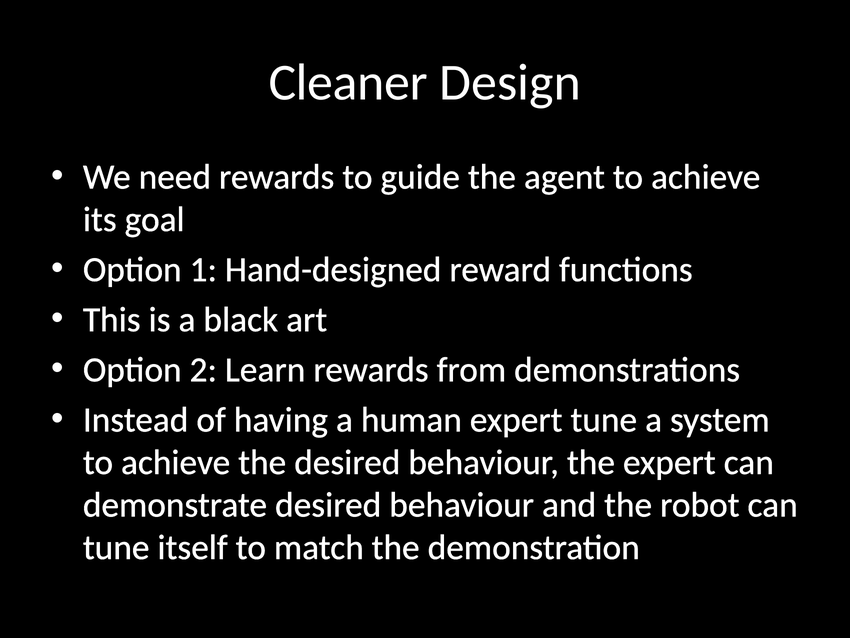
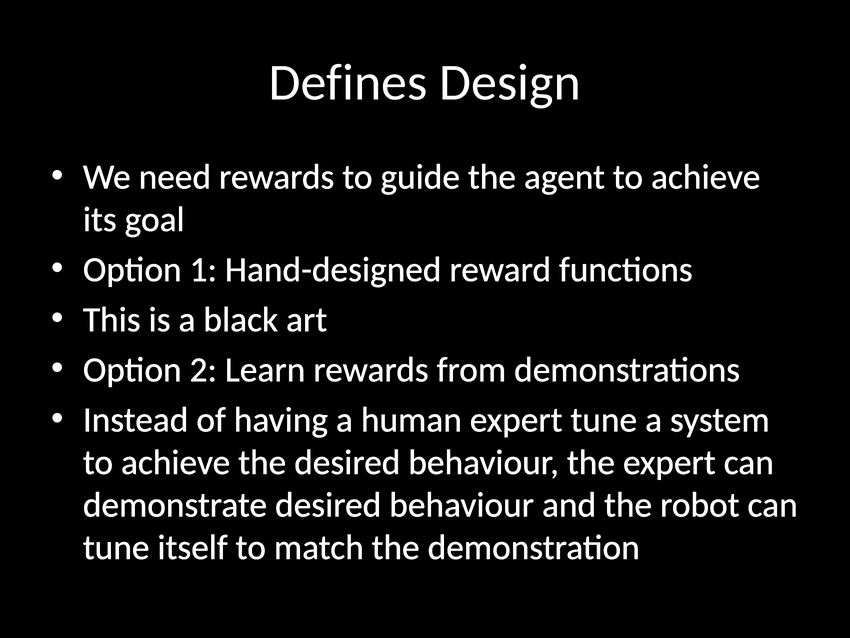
Cleaner: Cleaner -> Defines (348, 82)
